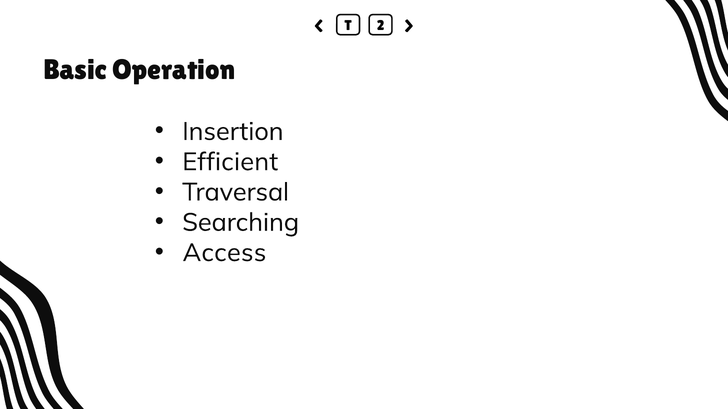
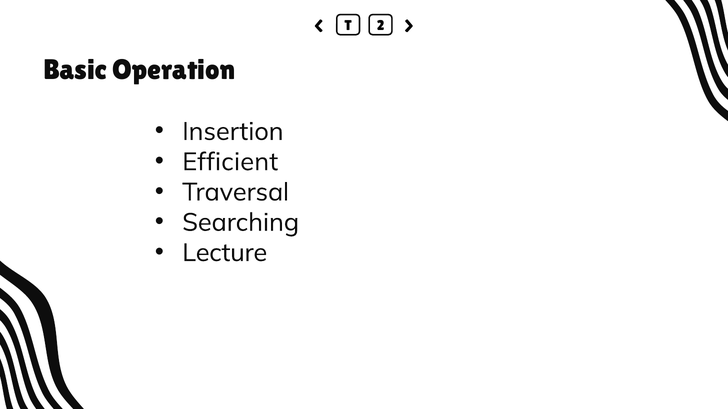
Access: Access -> Lecture (225, 253)
